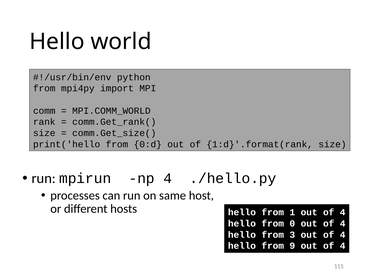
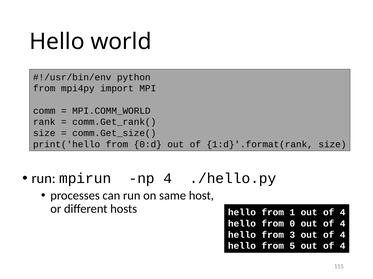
9: 9 -> 5 (292, 247)
